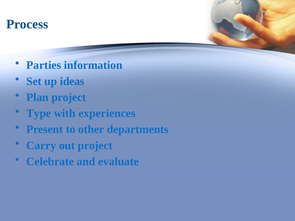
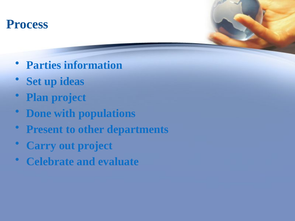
Type: Type -> Done (39, 113)
experiences: experiences -> populations (107, 113)
